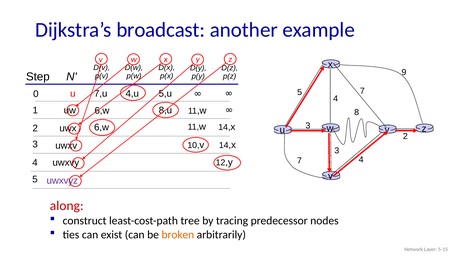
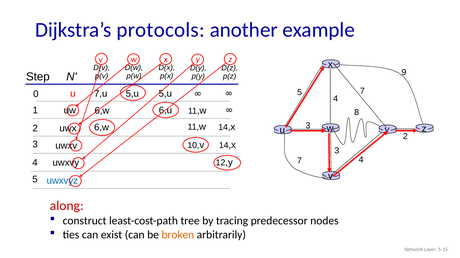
broadcast: broadcast -> protocols (161, 30)
7,u 4,u: 4,u -> 5,u (132, 94)
8,u: 8,u -> 6,u (165, 111)
uwxvyz colour: purple -> blue (62, 181)
